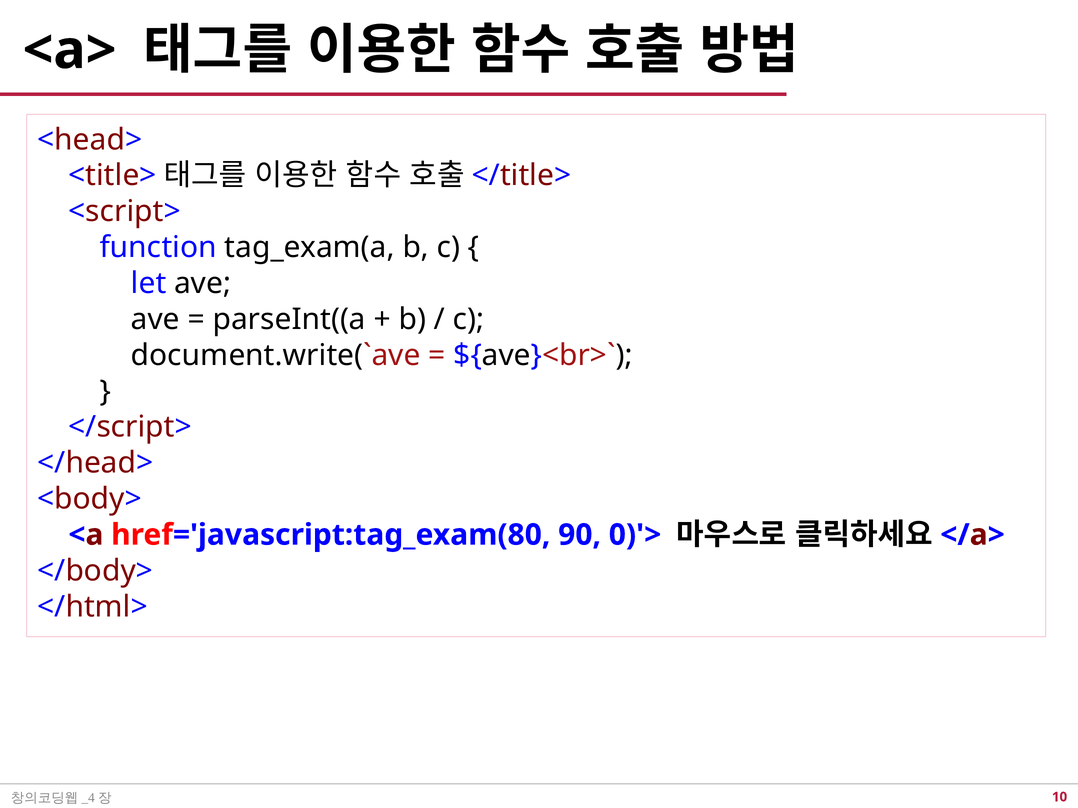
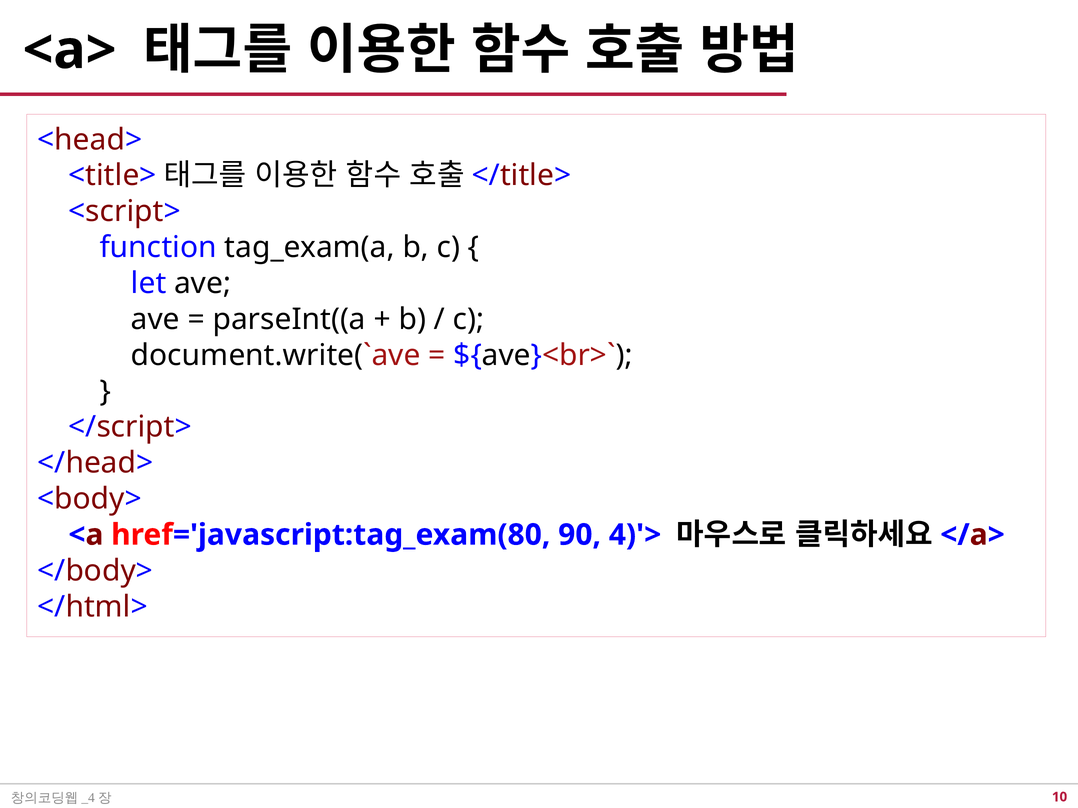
0)'>: 0)'> -> 4)'> (635, 535)
